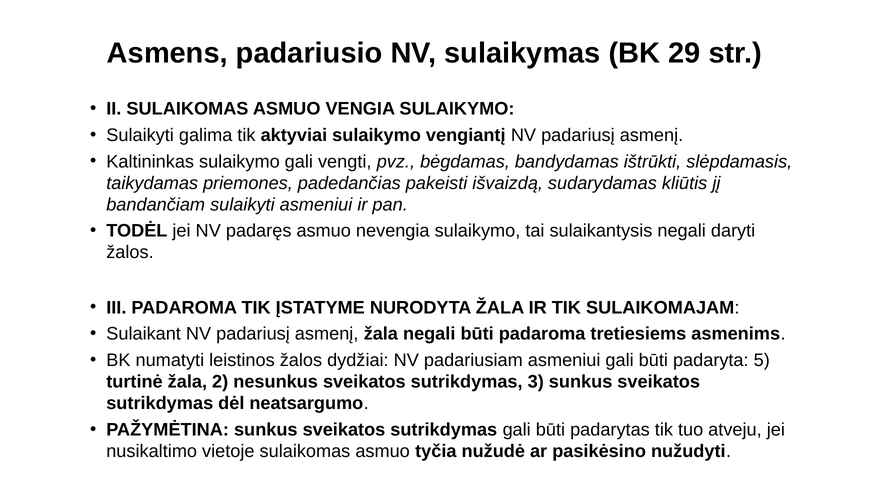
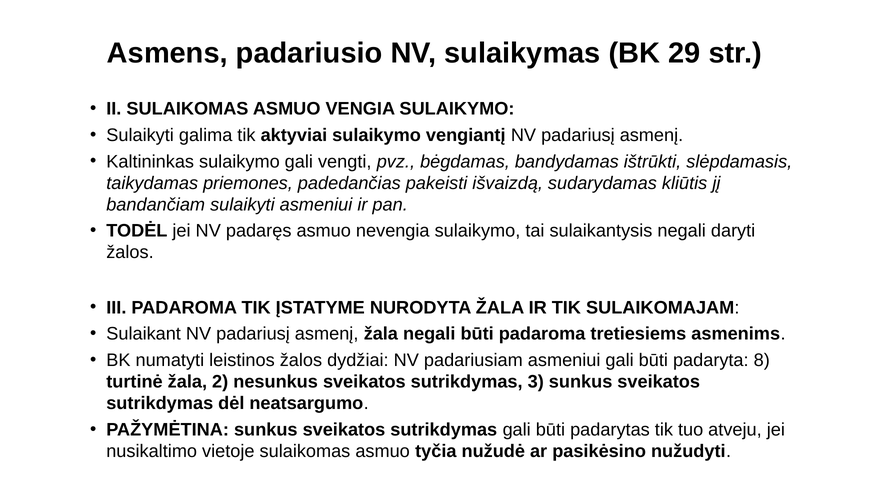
5: 5 -> 8 (762, 361)
